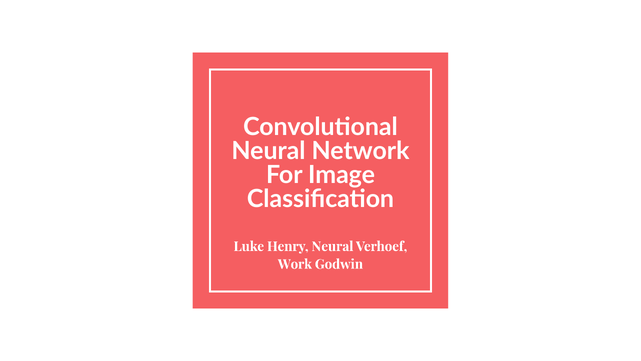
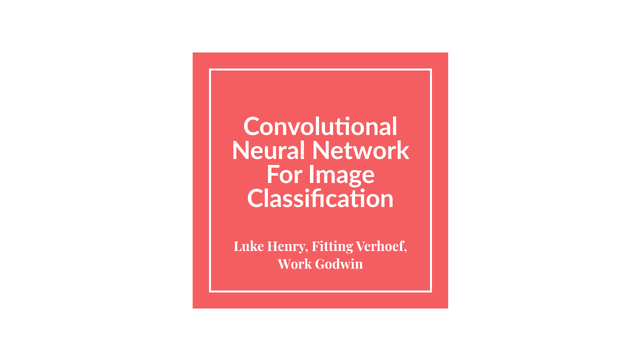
Henry Neural: Neural -> Fitting (332, 246)
